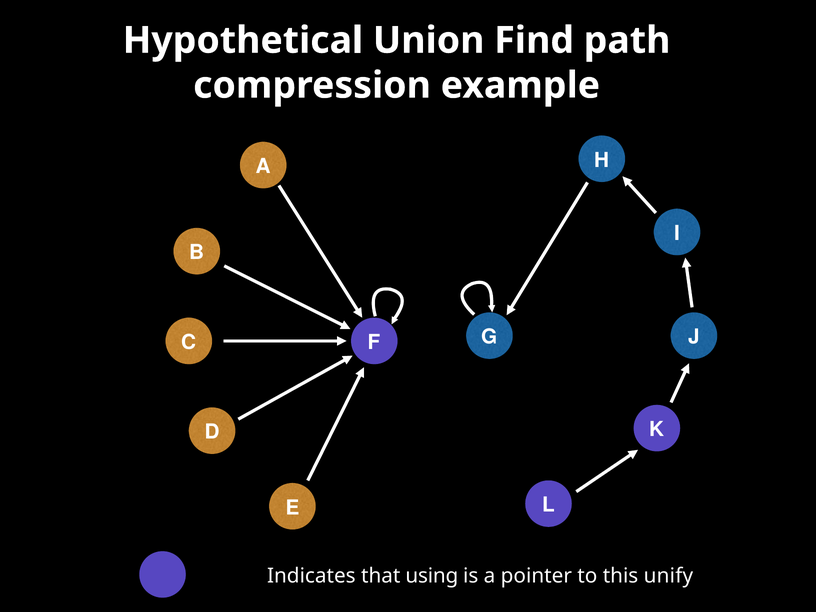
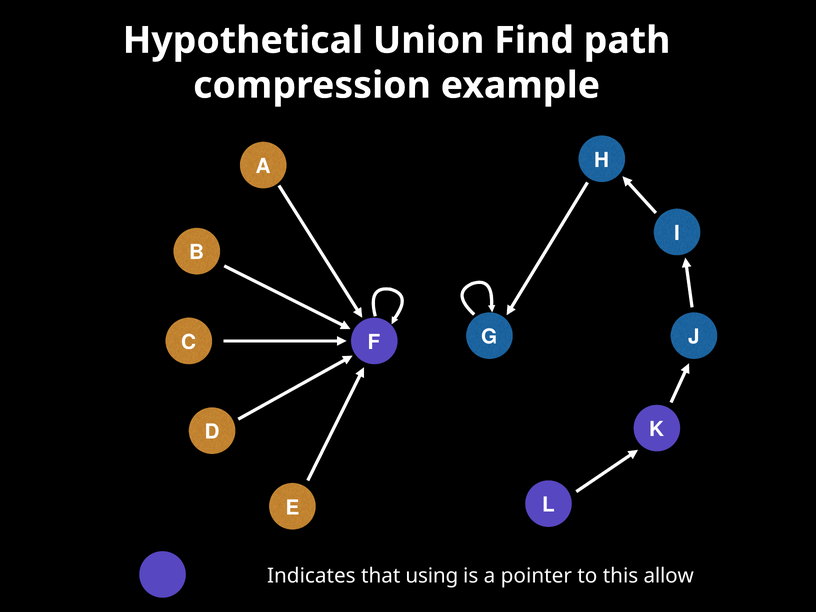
unify: unify -> allow (669, 576)
